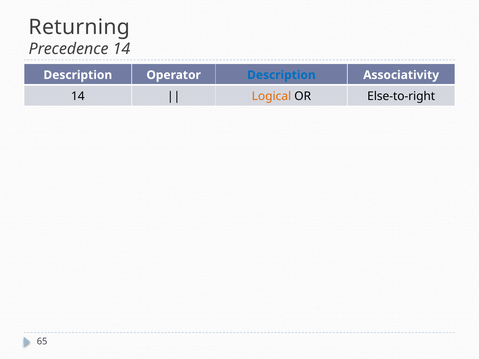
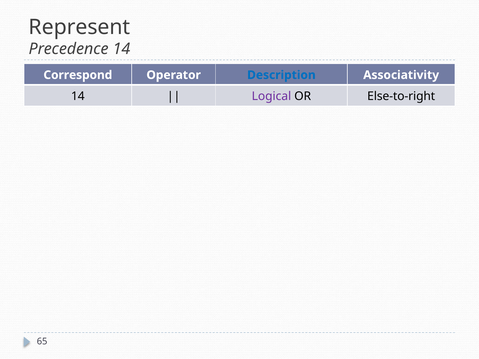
Returning: Returning -> Represent (80, 27)
Description: Description -> Correspond (78, 75)
Logical colour: orange -> purple (271, 96)
